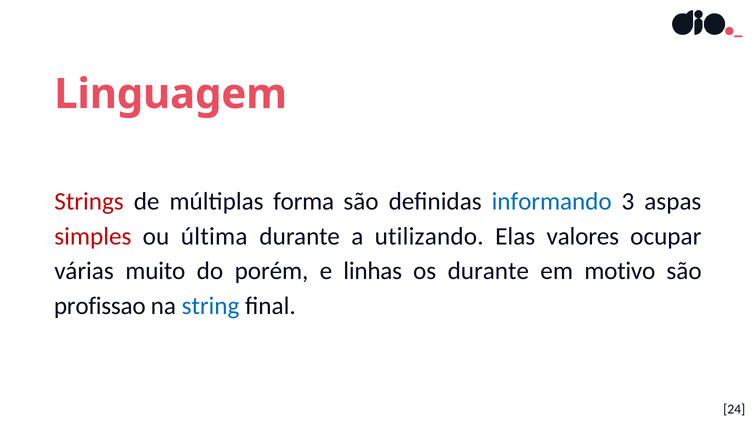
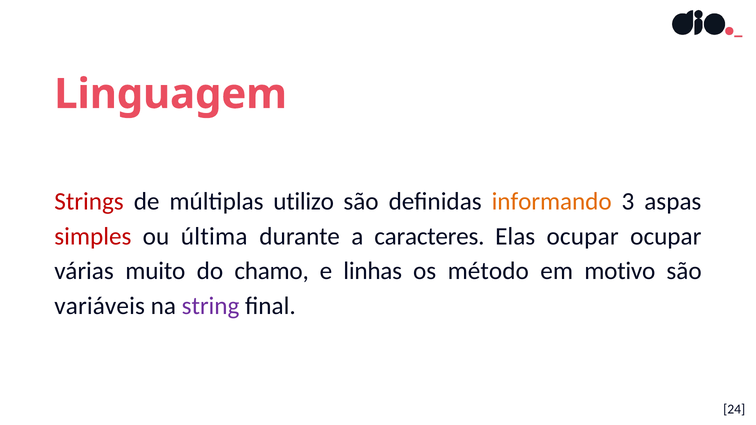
forma: forma -> utilizo (304, 202)
informando colour: blue -> orange (552, 202)
utilizando: utilizando -> caracteres (429, 237)
Elas valores: valores -> ocupar (583, 237)
porém: porém -> chamo (272, 271)
os durante: durante -> método (488, 271)
profissao: profissao -> variáveis (100, 306)
string colour: blue -> purple (211, 306)
